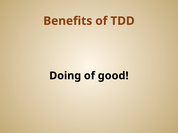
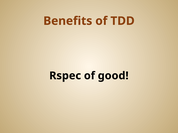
Doing: Doing -> Rspec (65, 76)
